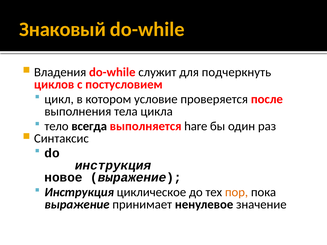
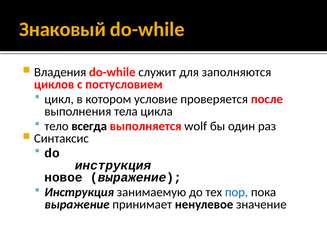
подчеркнуть: подчеркнуть -> заполняются (236, 72)
hare: hare -> wolf (196, 126)
циклическое: циклическое -> занимаемую (151, 192)
пор colour: orange -> blue (237, 192)
